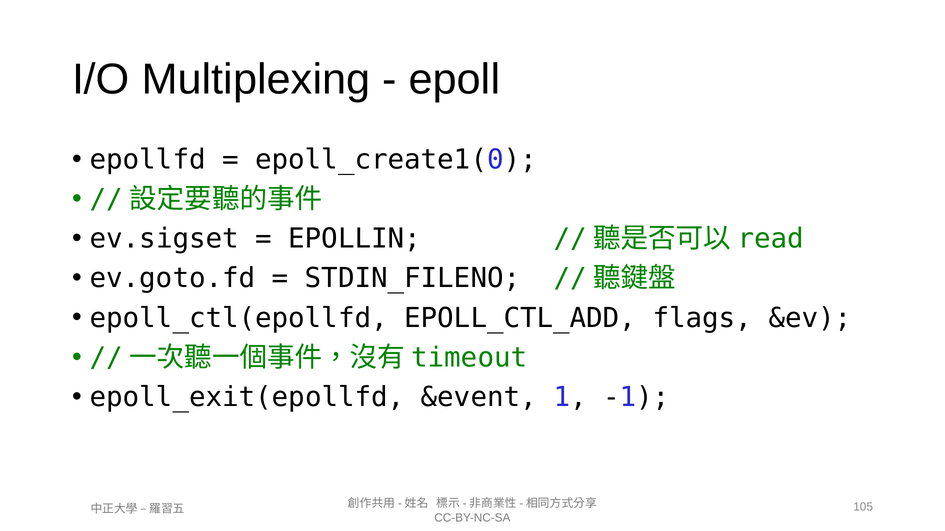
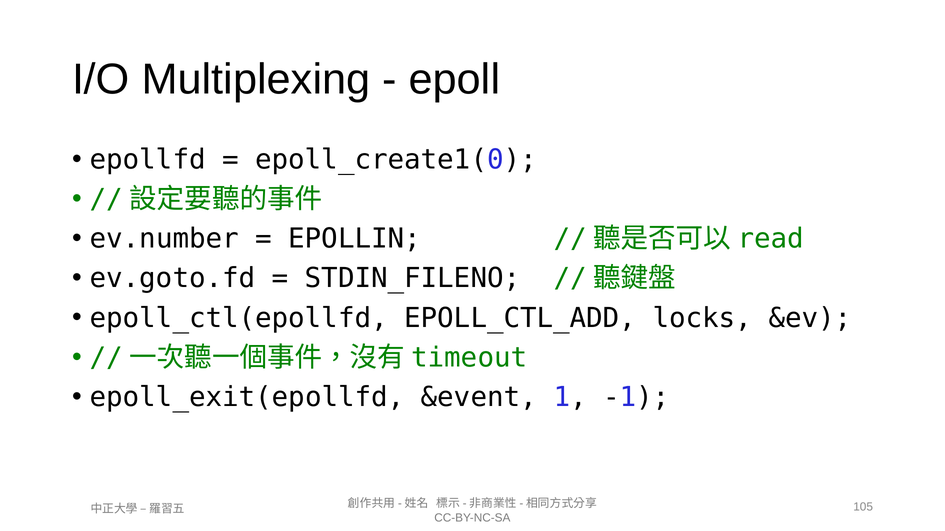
ev.sigset: ev.sigset -> ev.number (164, 239)
flags: flags -> locks (702, 318)
